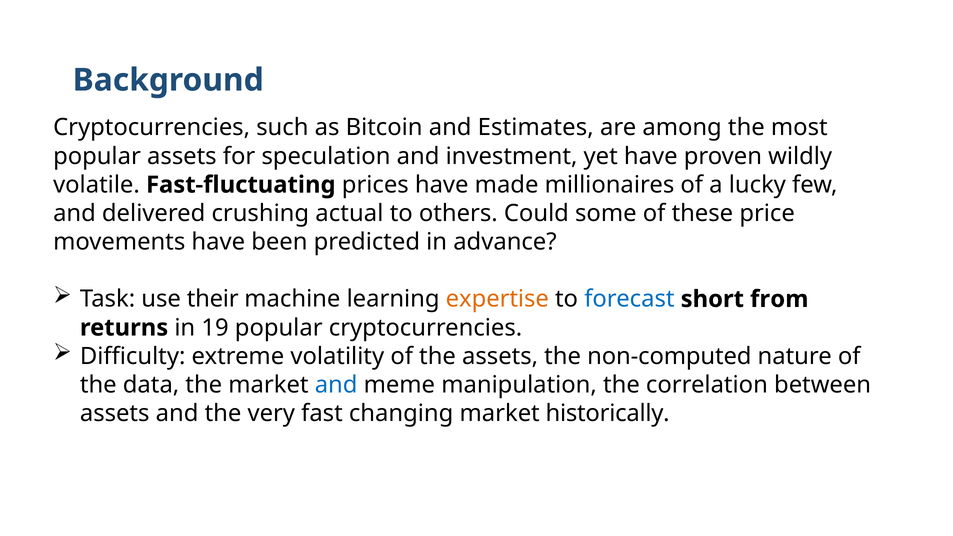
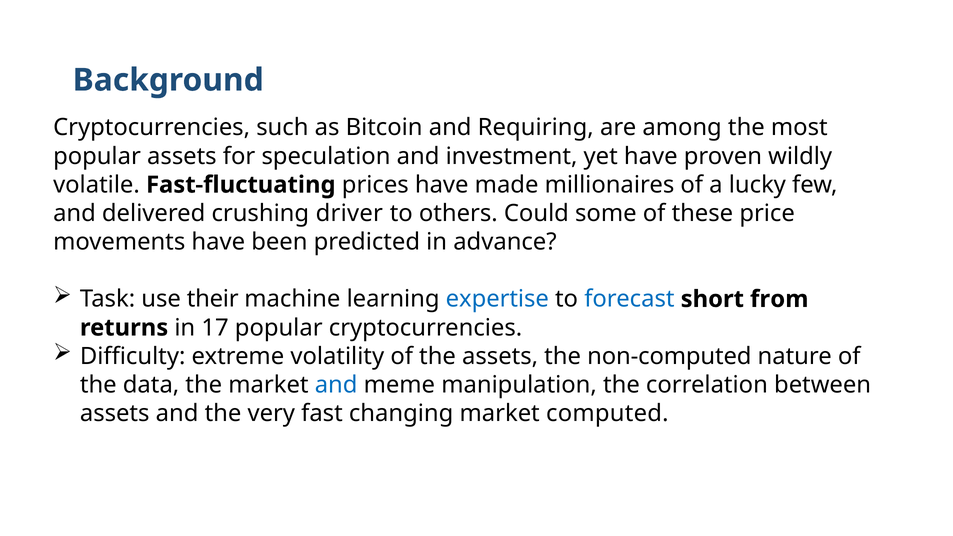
Estimates: Estimates -> Requiring (536, 128)
actual: actual -> driver (349, 213)
expertise colour: orange -> blue (497, 299)
19: 19 -> 17 (215, 328)
historically: historically -> computed (607, 414)
